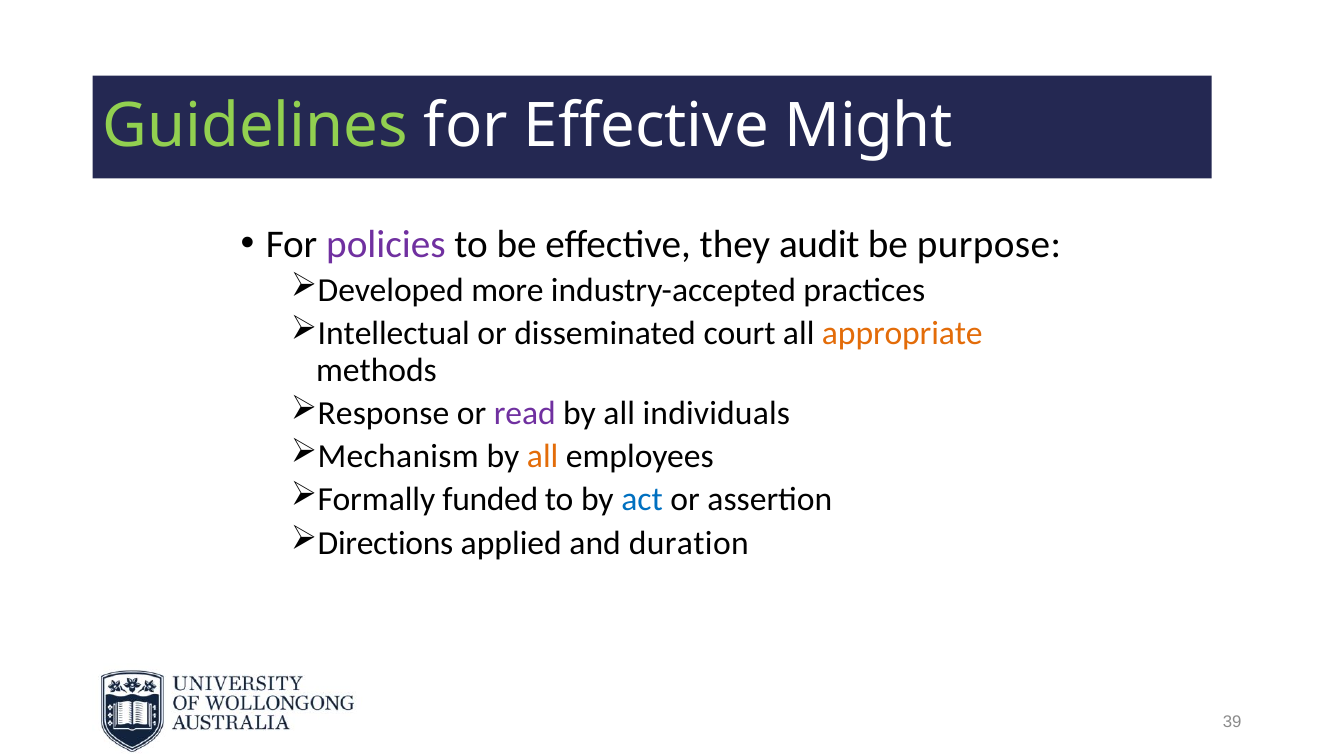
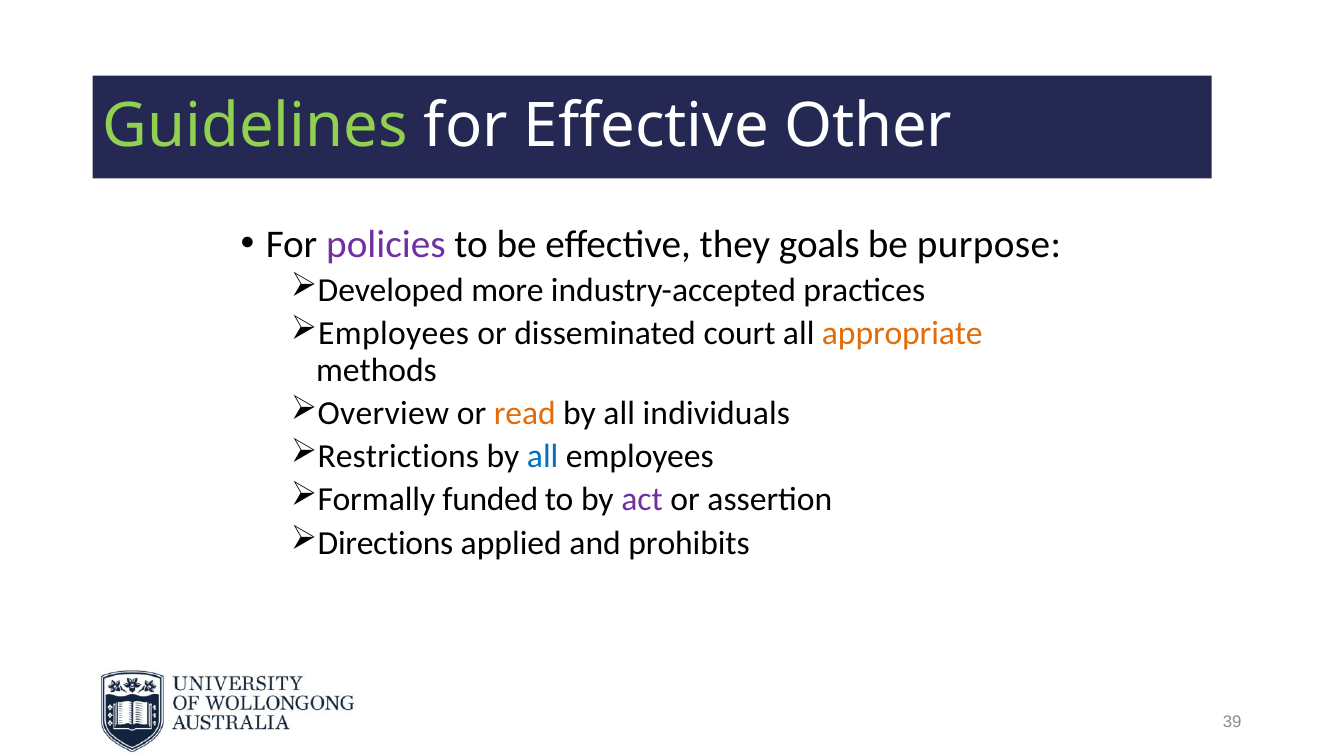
Might: Might -> Other (869, 127)
audit: audit -> goals (819, 244)
Intellectual: Intellectual -> Employees (394, 334)
Response: Response -> Overview (383, 413)
read colour: purple -> orange (525, 413)
Mechanism: Mechanism -> Restrictions (398, 457)
all colour: orange -> blue (543, 457)
act colour: blue -> purple (642, 500)
duration: duration -> prohibits (689, 543)
